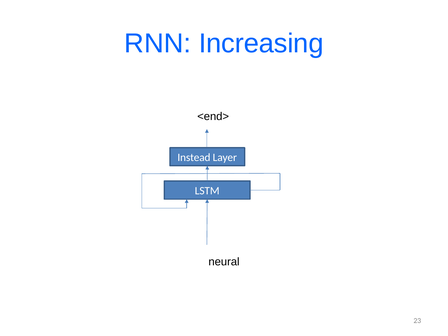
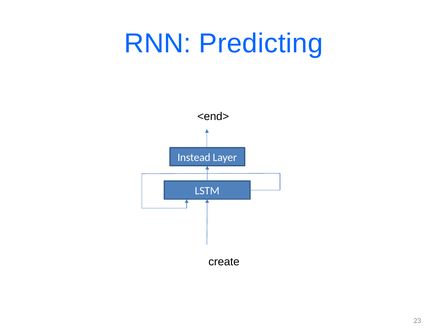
Increasing: Increasing -> Predicting (261, 43)
neural: neural -> create (224, 262)
